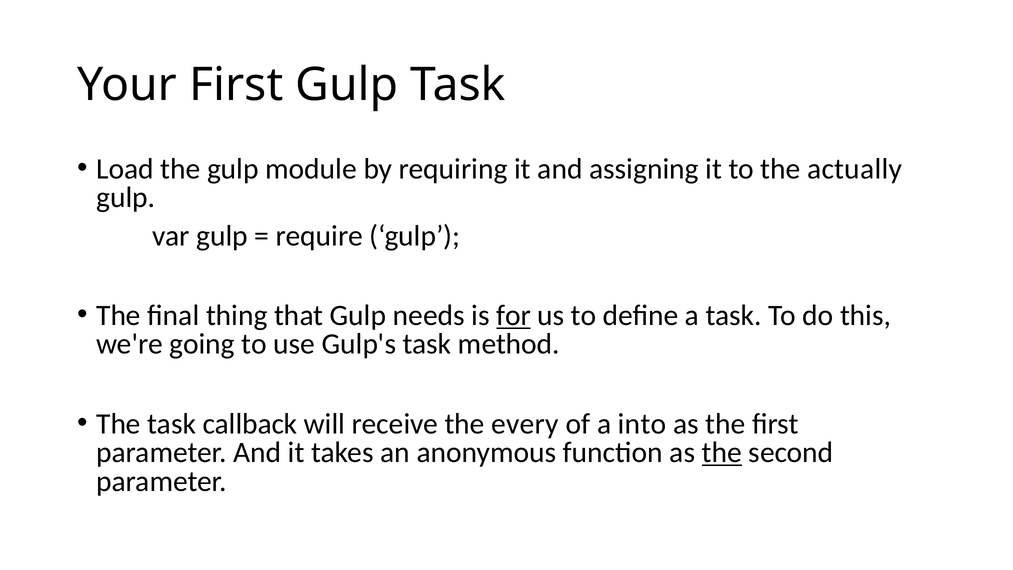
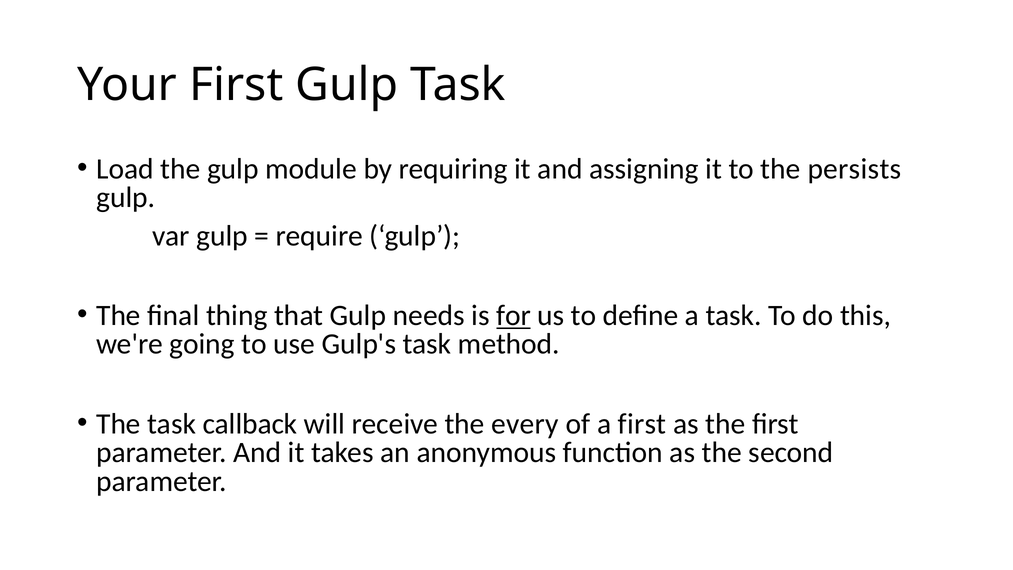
actually: actually -> persists (855, 169)
a into: into -> first (642, 424)
the underline: present -> none (722, 452)
